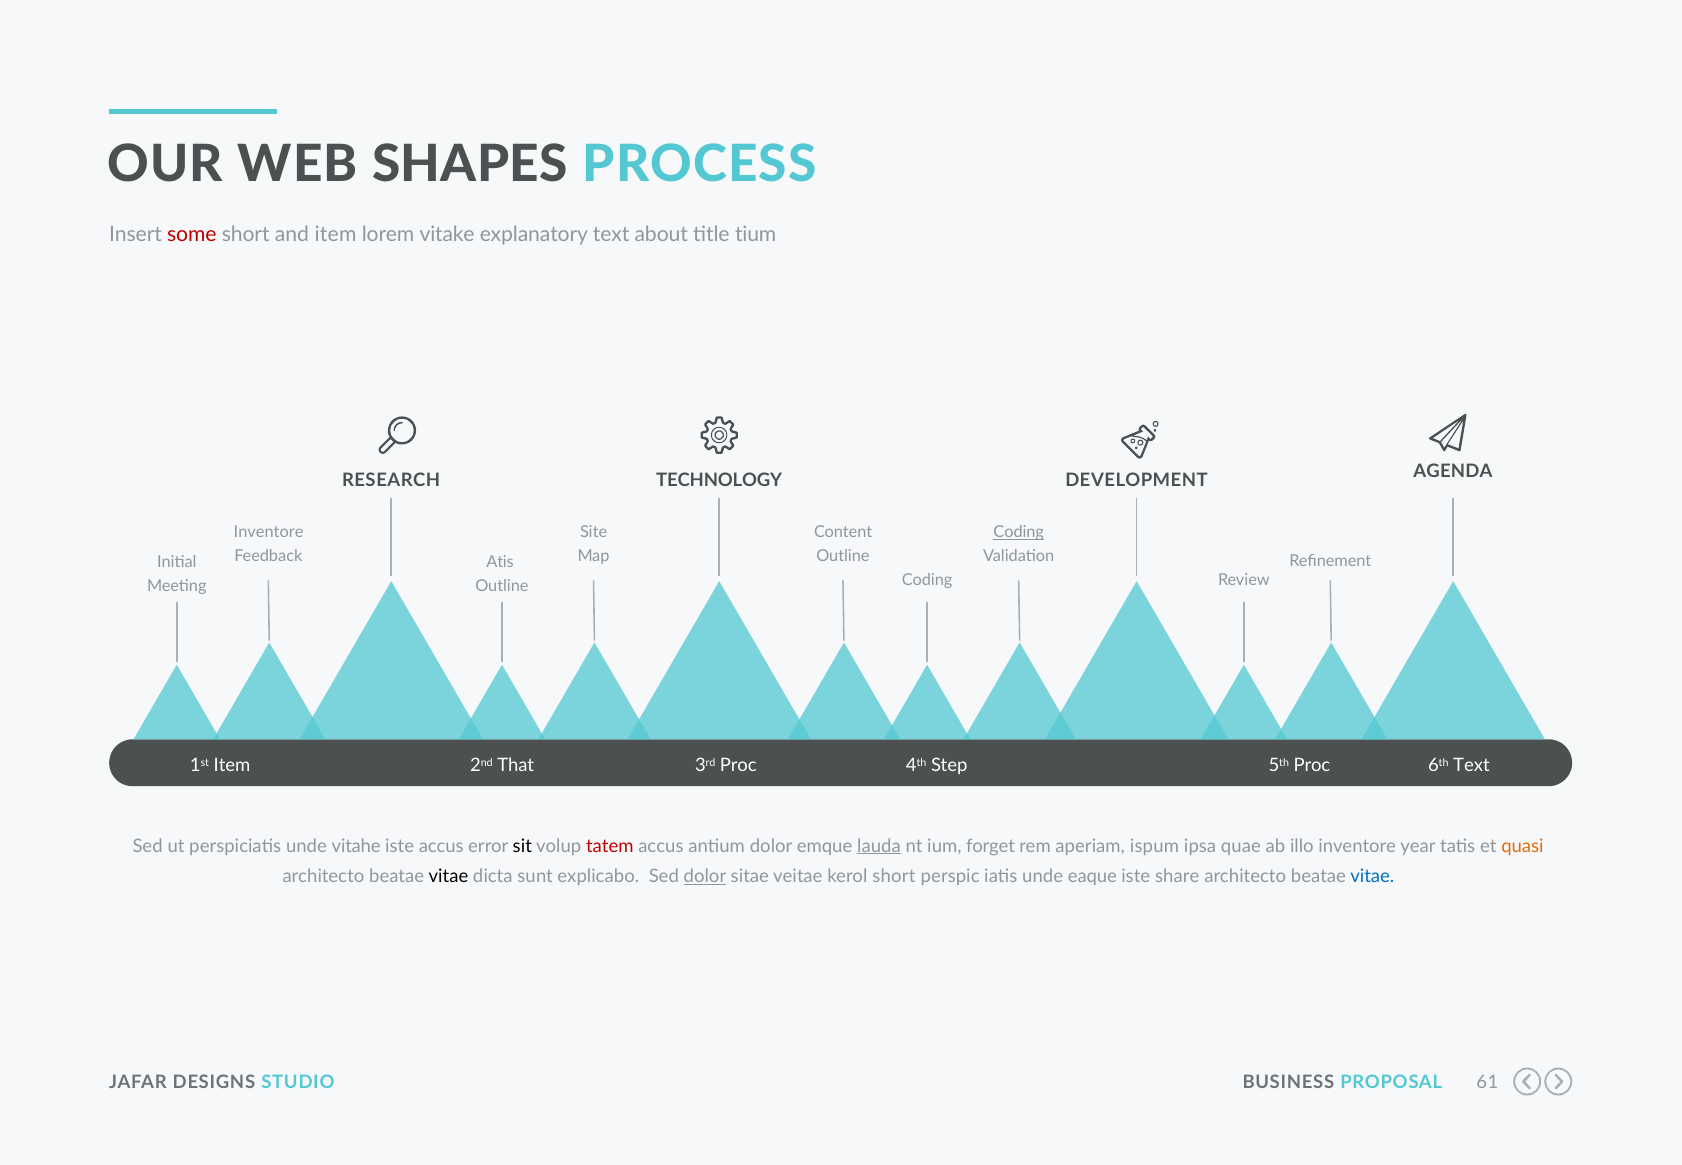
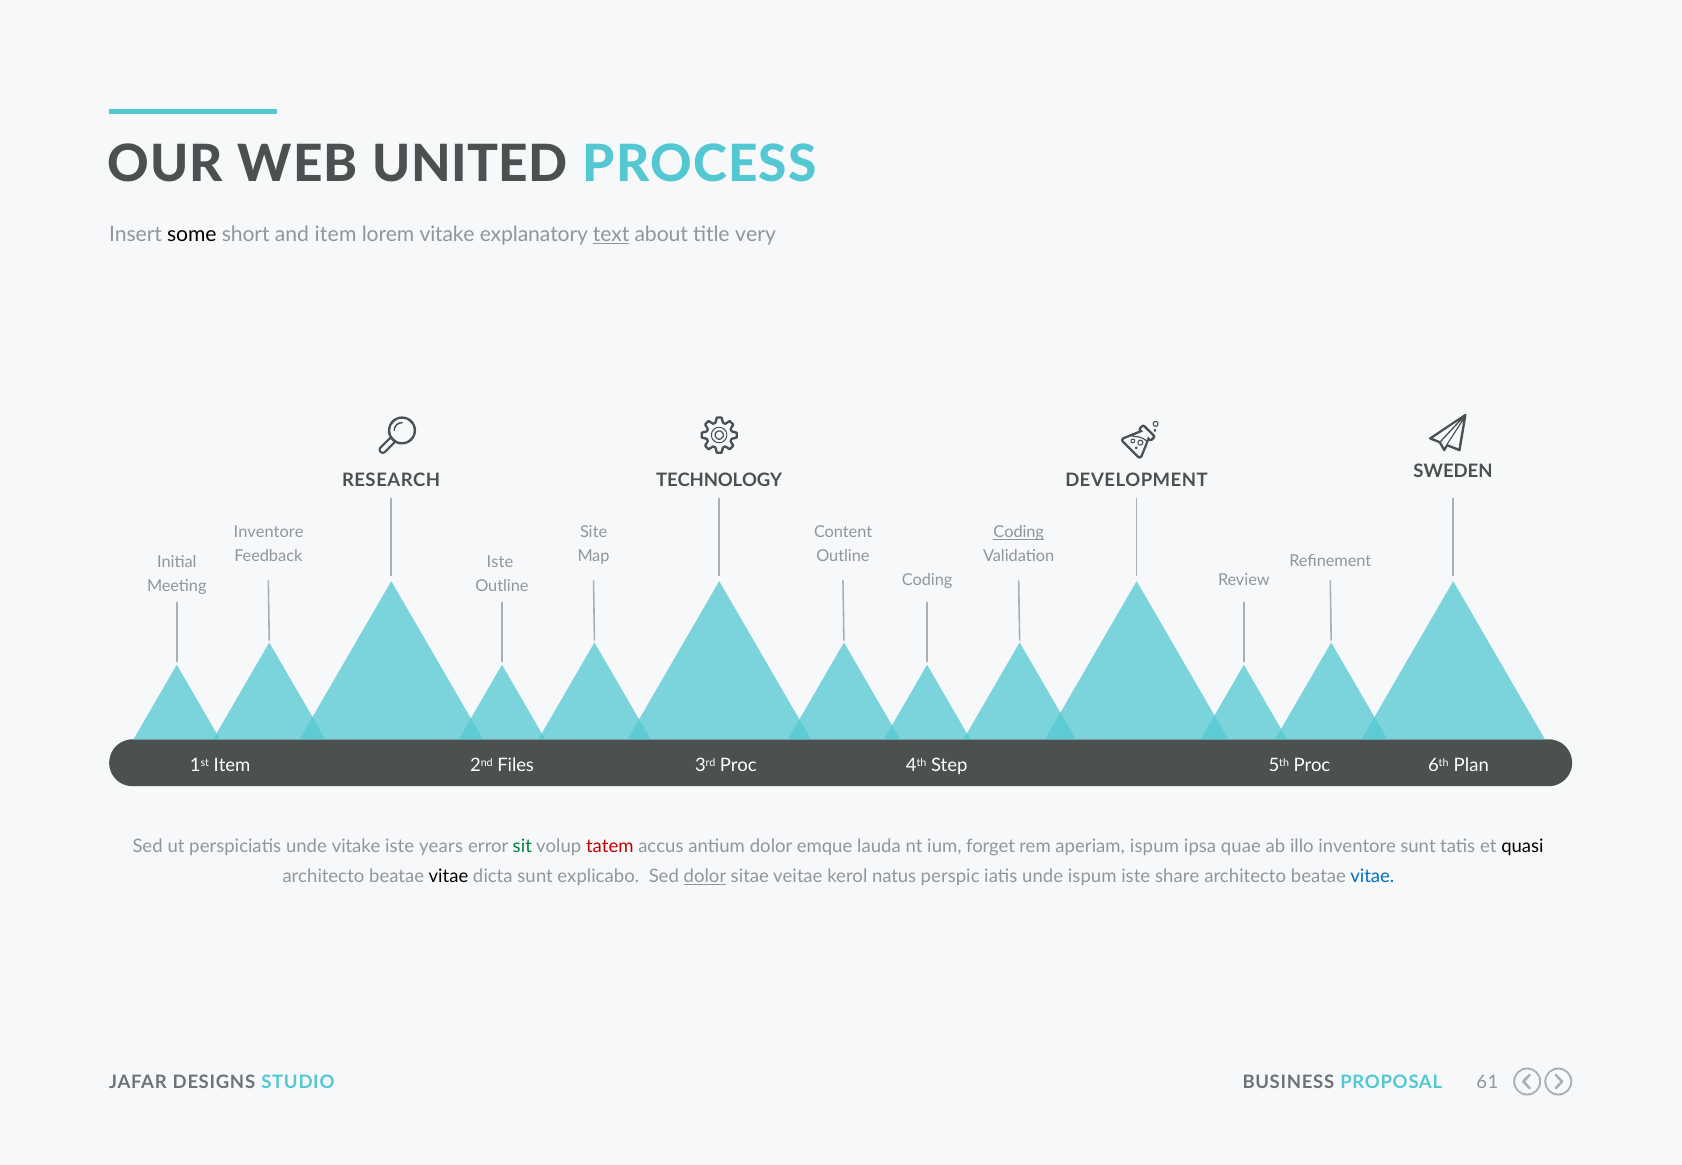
SHAPES: SHAPES -> UNITED (470, 165)
some colour: red -> black (192, 234)
text underline: none -> present (611, 234)
tium: tium -> very (756, 234)
AGENDA: AGENDA -> SWEDEN (1453, 471)
Feedback Atis: Atis -> Iste (500, 562)
That: That -> Files (516, 765)
6th Text: Text -> Plan (1471, 765)
unde vitahe: vitahe -> vitake (356, 846)
iste accus: accus -> years (441, 846)
sit colour: black -> green (522, 846)
lauda underline: present -> none (879, 846)
inventore year: year -> sunt (1418, 846)
quasi colour: orange -> black (1522, 846)
kerol short: short -> natus (894, 876)
unde eaque: eaque -> ispum (1092, 876)
